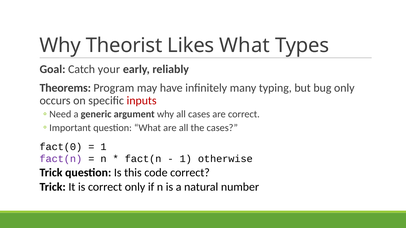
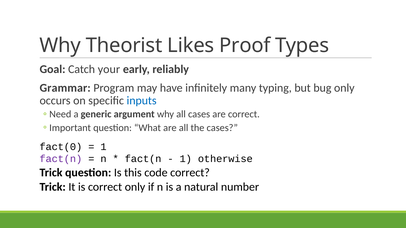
Likes What: What -> Proof (245, 45)
Theorems: Theorems -> Grammar (65, 88)
inputs colour: red -> blue (142, 101)
